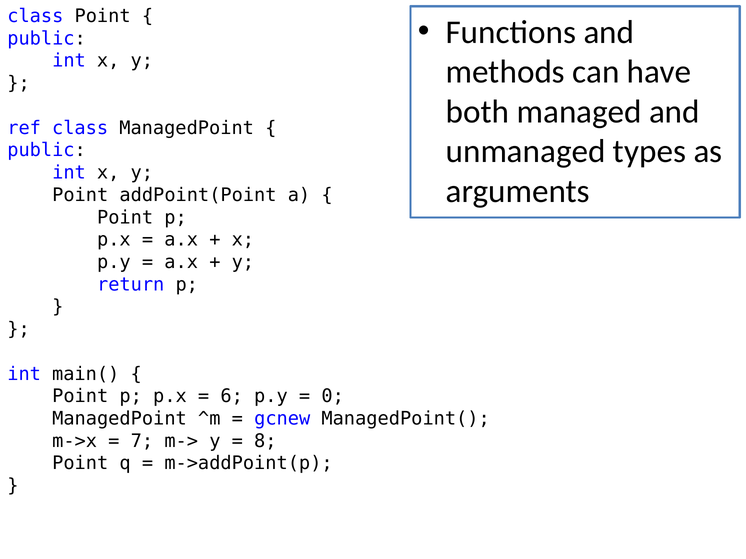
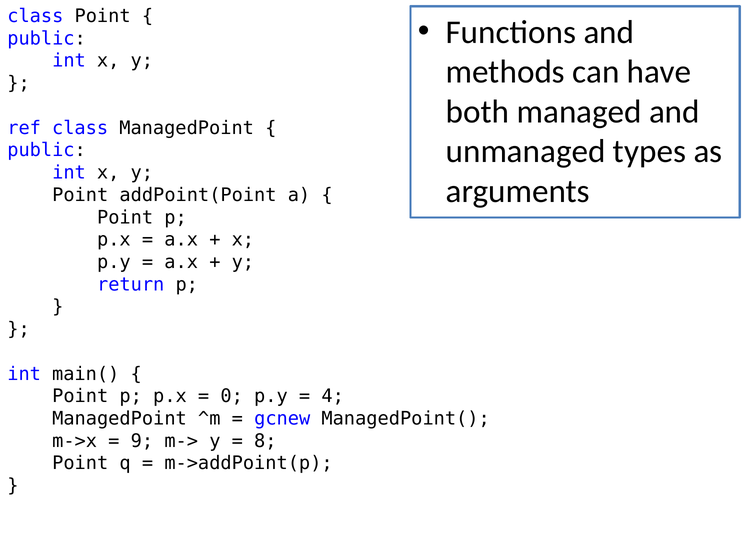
6: 6 -> 0 (232, 397)
0: 0 -> 4 (333, 397)
7: 7 -> 9 (142, 441)
